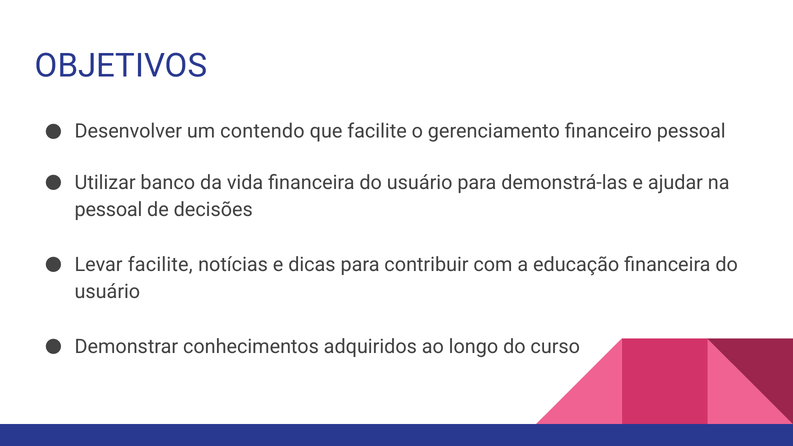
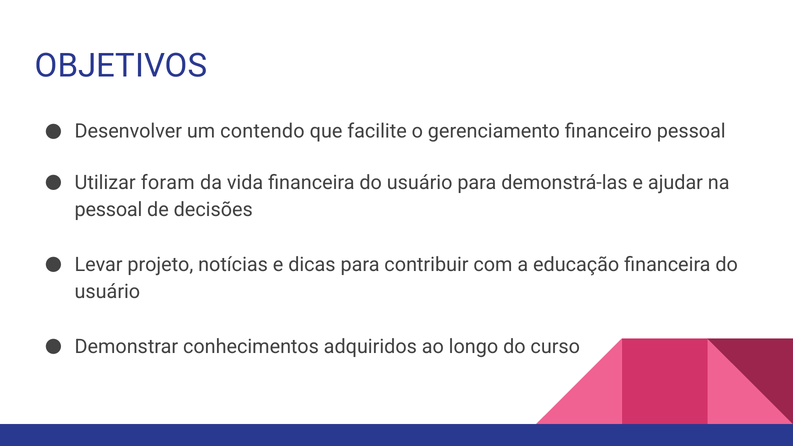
banco: banco -> foram (168, 183)
Levar facilite: facilite -> projeto (160, 265)
